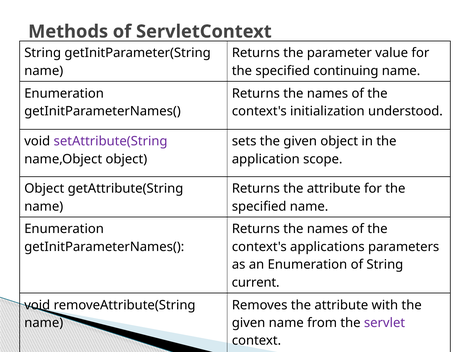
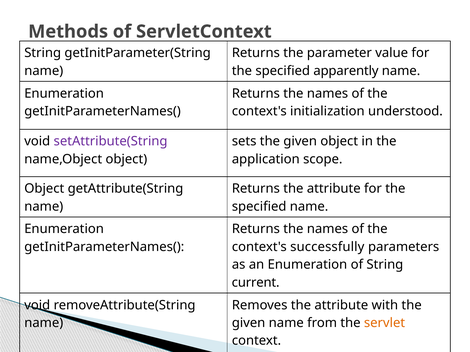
continuing: continuing -> apparently (346, 71)
applications: applications -> successfully (327, 247)
servlet colour: purple -> orange (385, 323)
